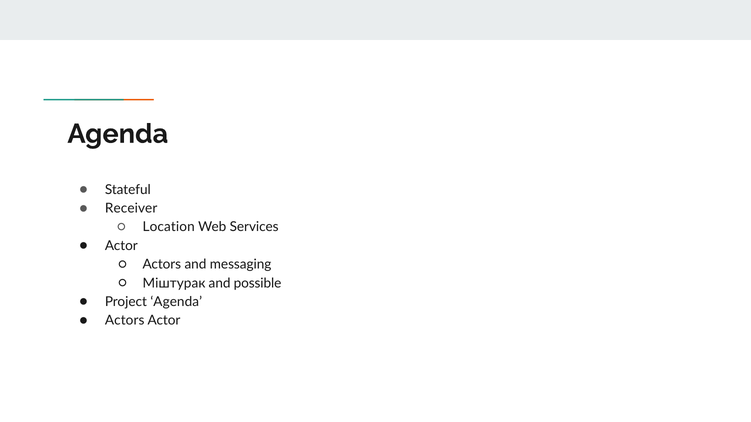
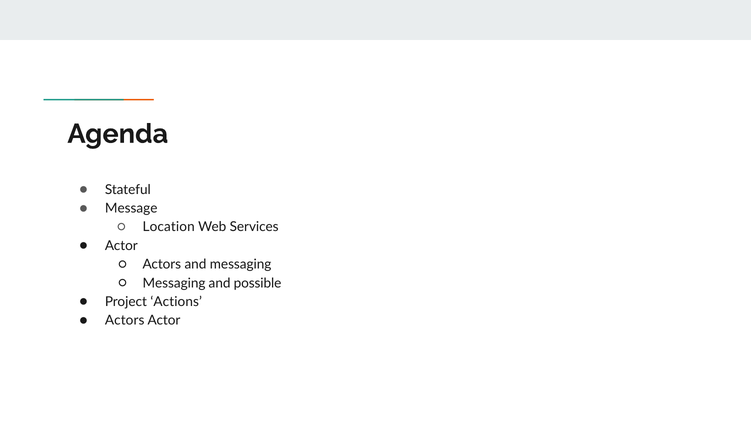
Receiver: Receiver -> Message (131, 208)
Міштурак: Міштурак -> Messaging (174, 283)
Project Agenda: Agenda -> Actions (176, 302)
